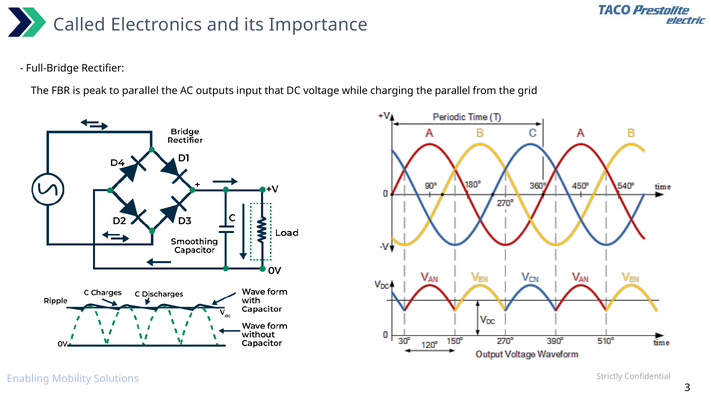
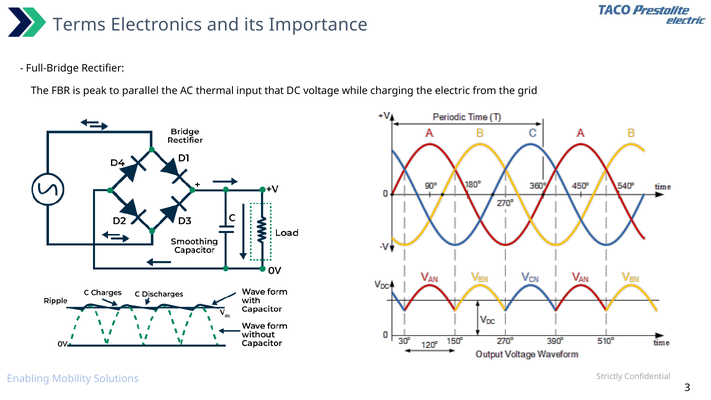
Called: Called -> Terms (79, 25)
outputs: outputs -> thermal (215, 91)
the parallel: parallel -> electric (453, 91)
